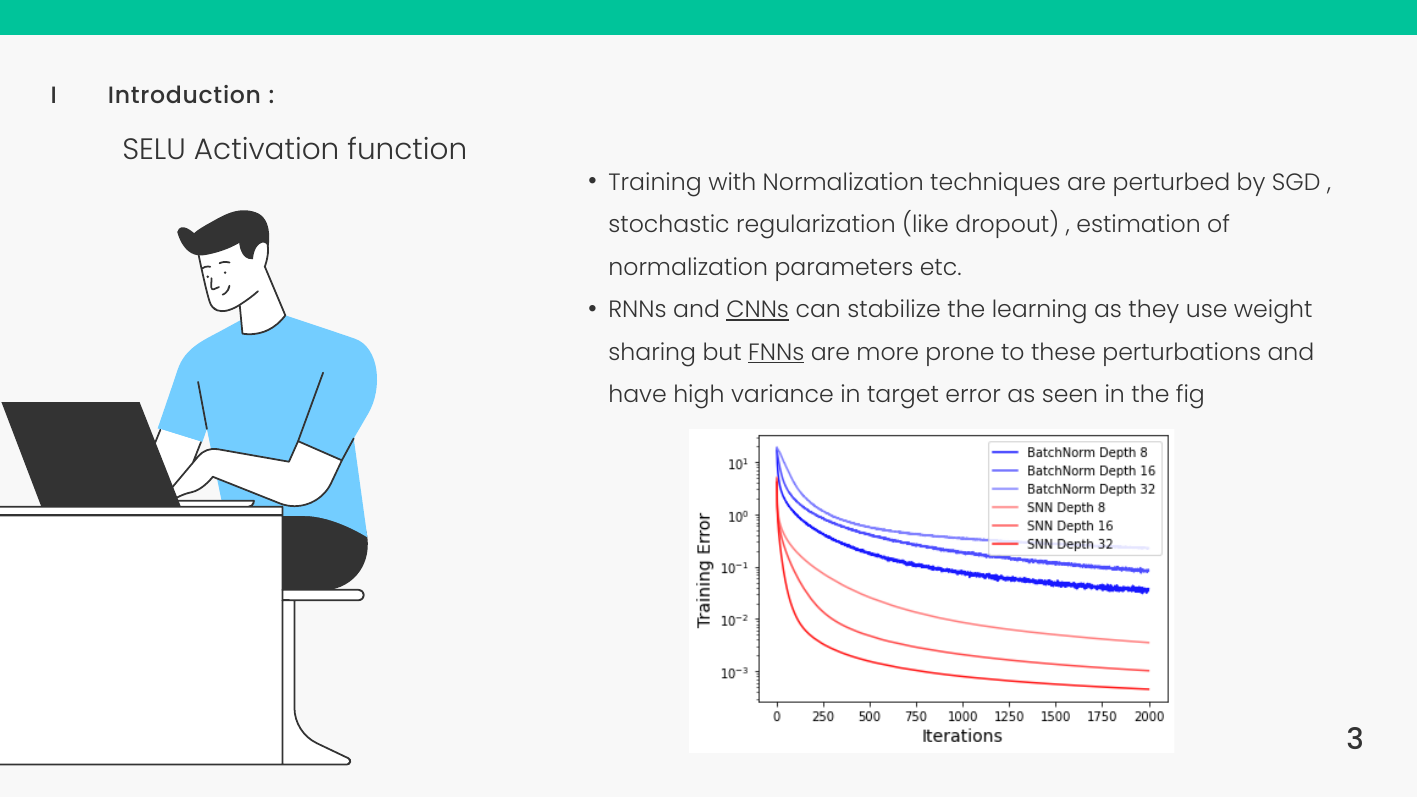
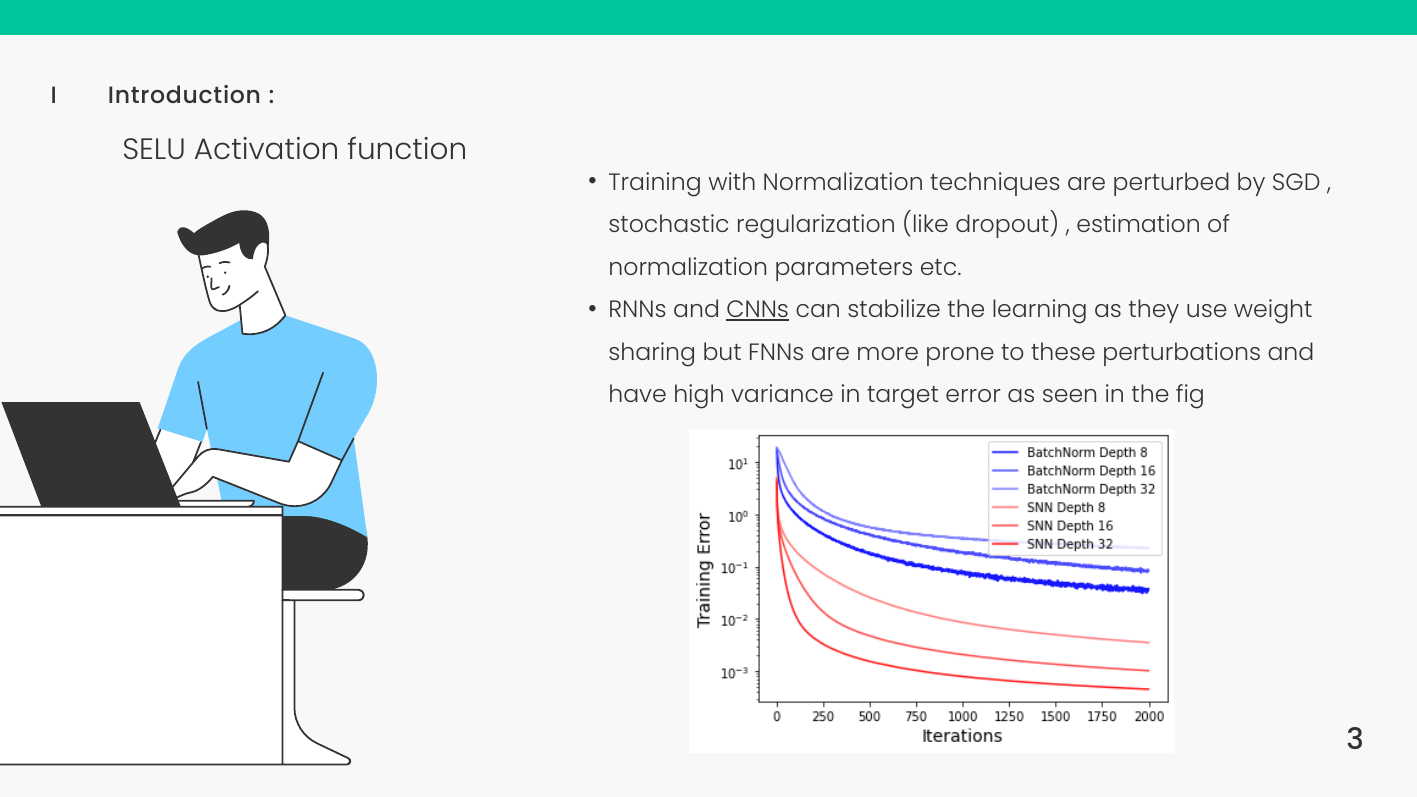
FNNs underline: present -> none (776, 353)
